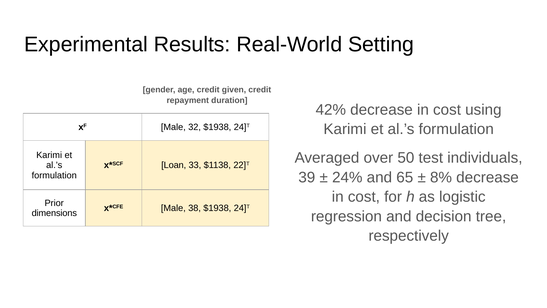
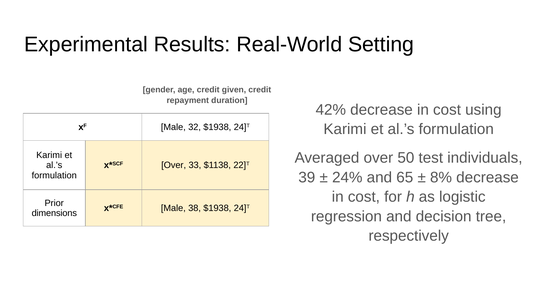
Loan: Loan -> Over (174, 165)
